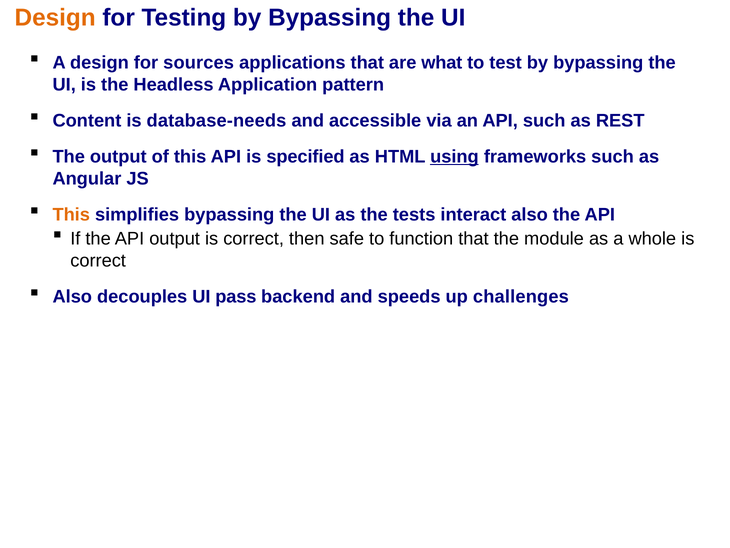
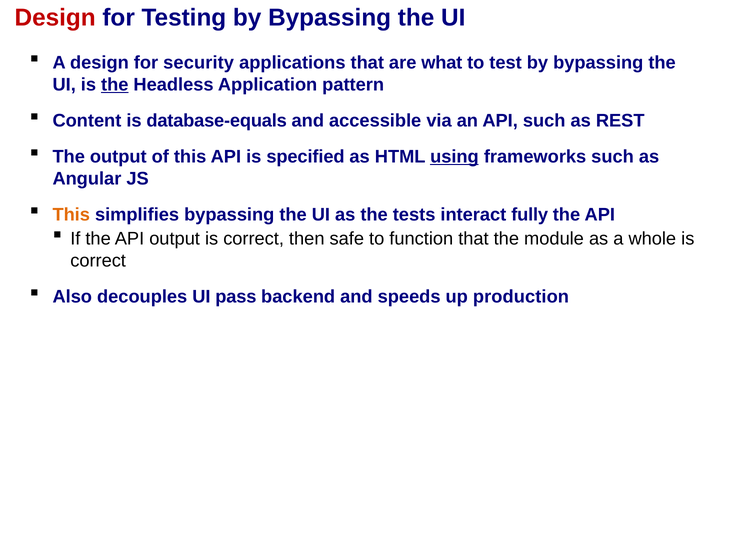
Design colour: orange -> red (55, 18)
sources: sources -> security (199, 63)
the underline: none -> present (115, 84)
database-needs: database-needs -> database-equals (217, 121)
interact also: also -> fully (530, 215)
challenges: challenges -> production (521, 297)
